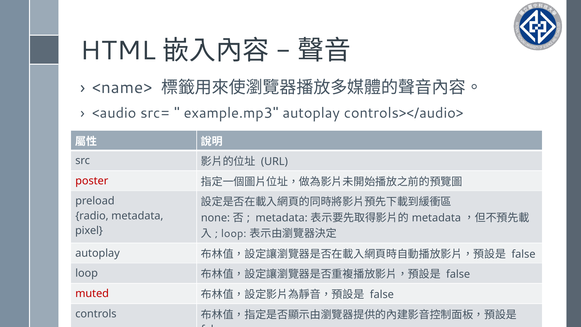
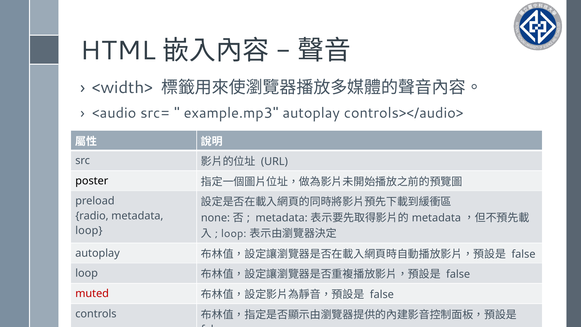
<name>: <name> -> <width> (122, 87)
poster colour: red -> black (92, 181)
pixel: pixel -> loop (89, 231)
